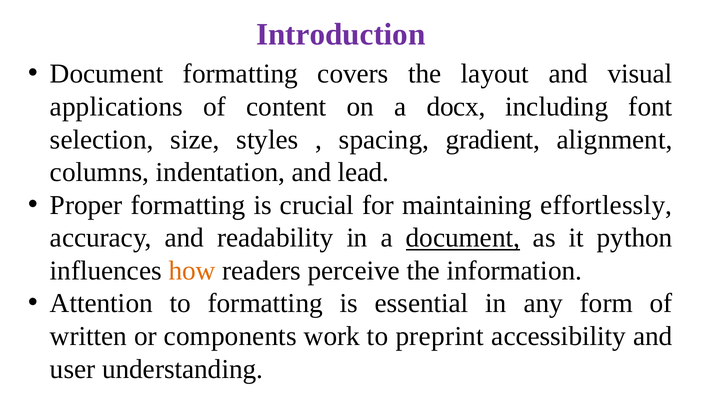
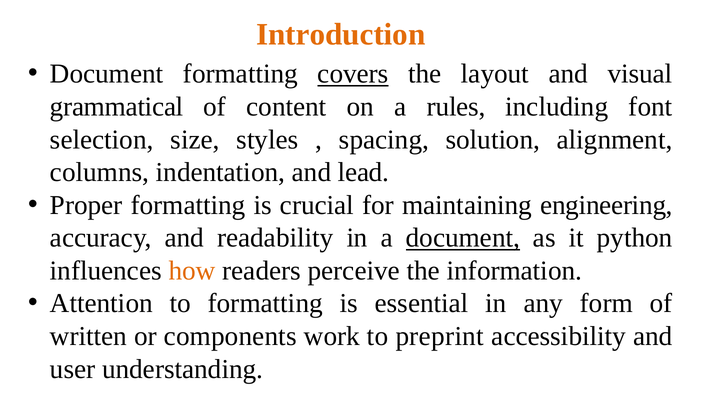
Introduction colour: purple -> orange (341, 34)
covers underline: none -> present (353, 74)
applications: applications -> grammatical (117, 107)
docx: docx -> rules (456, 107)
gradient: gradient -> solution (493, 139)
effortlessly: effortlessly -> engineering (606, 205)
